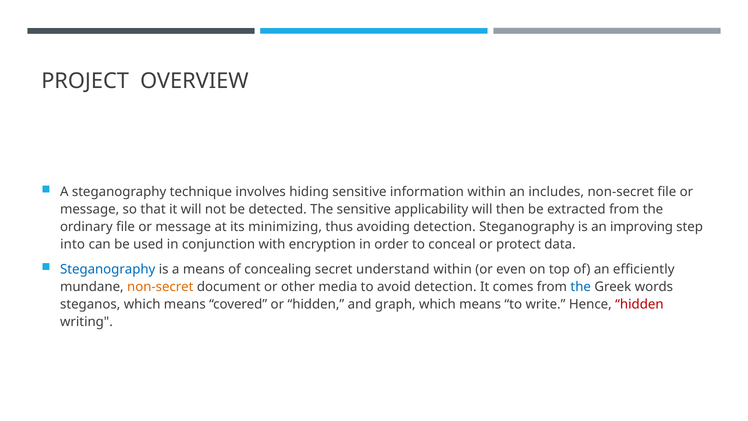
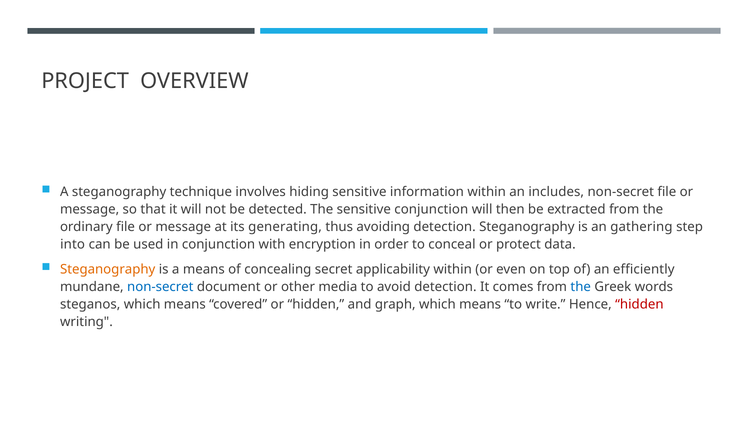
sensitive applicability: applicability -> conjunction (431, 209)
minimizing: minimizing -> generating (285, 227)
improving: improving -> gathering (641, 227)
Steganography colour: blue -> orange (108, 269)
understand: understand -> applicability (393, 269)
non-secret colour: orange -> blue (160, 287)
